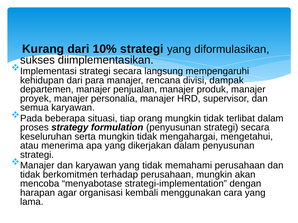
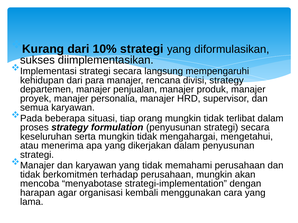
divisi dampak: dampak -> strategy (227, 80)
